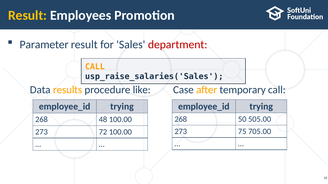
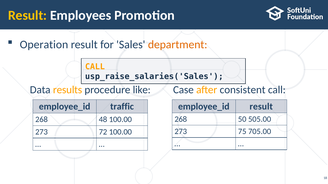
Parameter: Parameter -> Operation (44, 45)
department colour: red -> orange (178, 45)
temporary: temporary -> consistent (243, 90)
trying: trying -> traffic (122, 107)
trying: trying -> result (261, 107)
